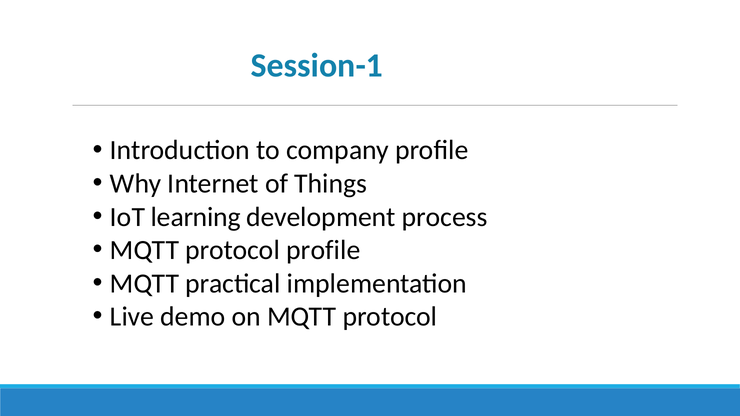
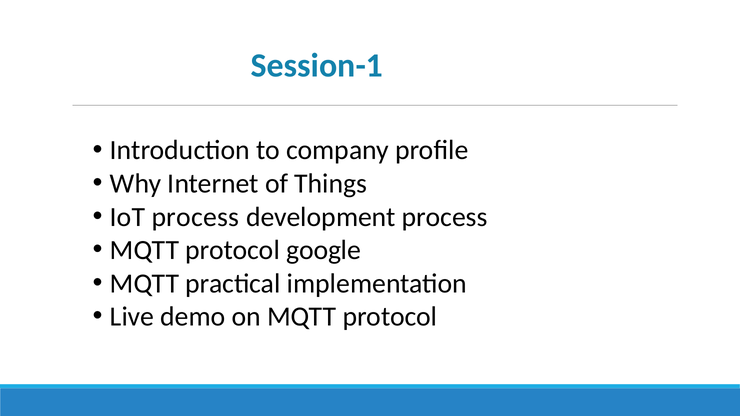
IoT learning: learning -> process (195, 217)
protocol profile: profile -> google (324, 250)
